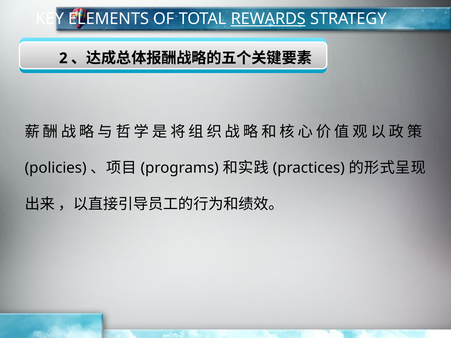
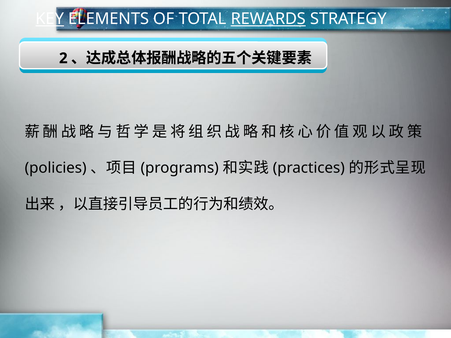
KEY underline: none -> present (50, 19)
